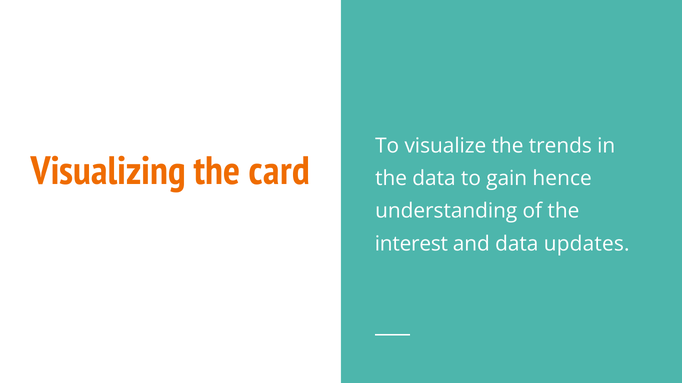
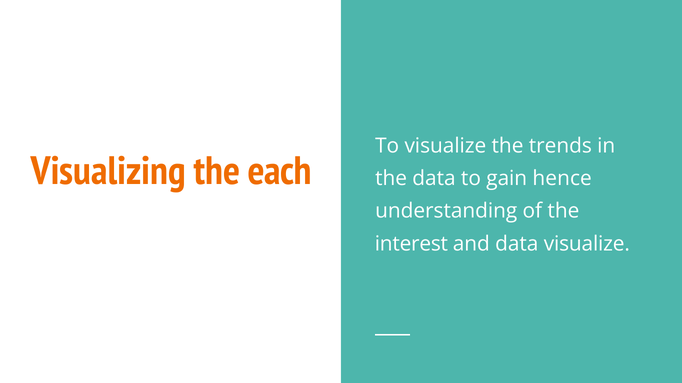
card: card -> each (280, 172)
data updates: updates -> visualize (587, 244)
